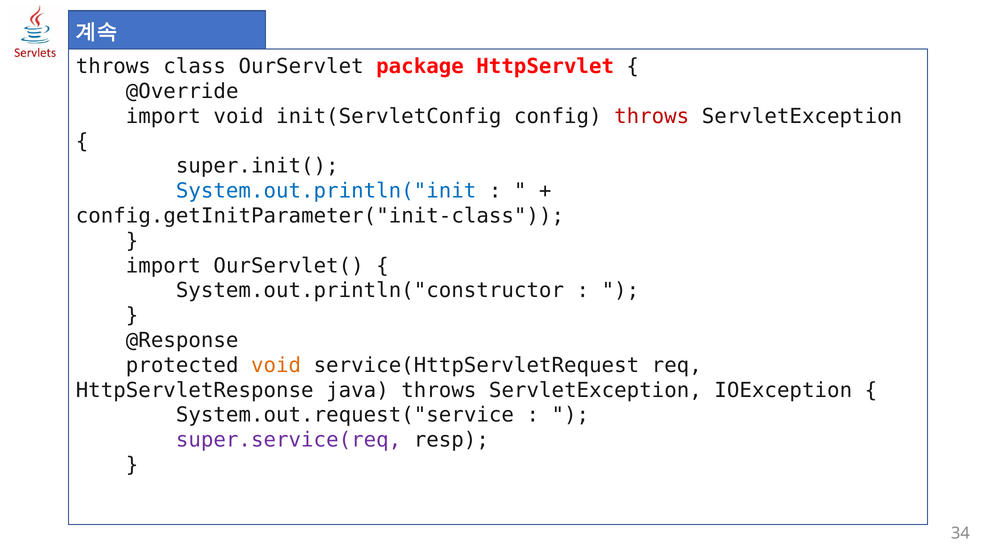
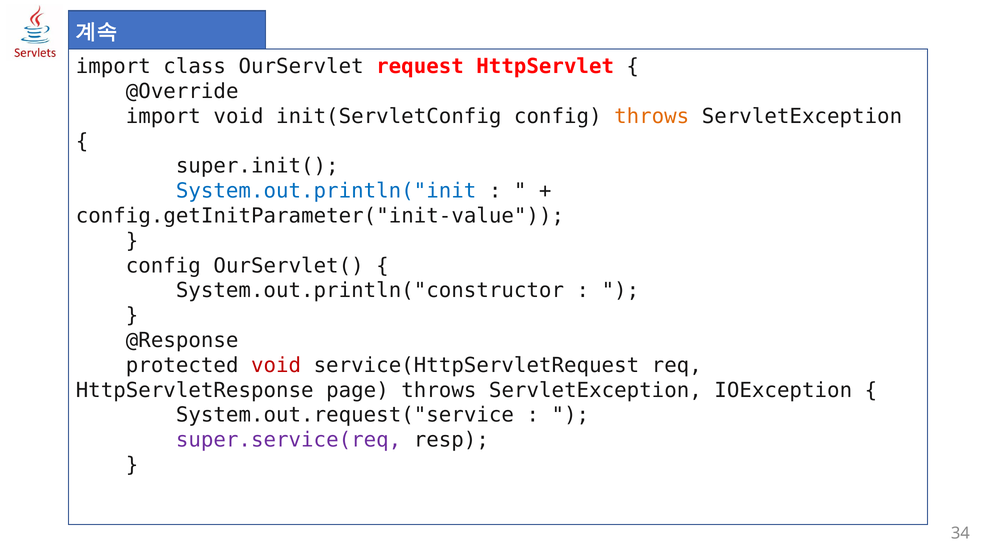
throws: throws -> import (113, 67)
package: package -> request (420, 67)
throws colour: red -> orange (652, 116)
config.getInitParameter("init-class: config.getInitParameter("init-class -> config.getInitParameter("init-value (320, 216)
import: import -> config (163, 266)
void colour: orange -> red (276, 365)
java: java -> page (357, 390)
